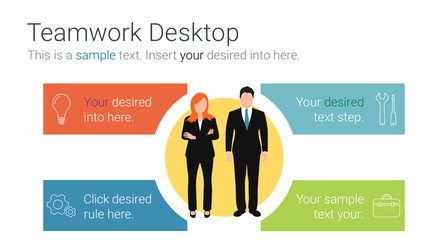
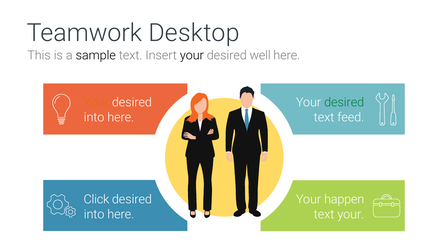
sample colour: blue -> black (96, 55)
into: into -> well (260, 55)
Your colour: purple -> orange (96, 102)
step: step -> feed (351, 117)
Your sample: sample -> happen (344, 199)
rule: rule -> into (94, 214)
